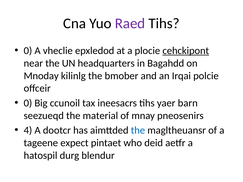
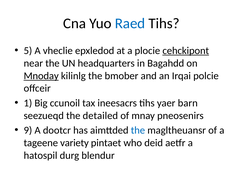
Raed colour: purple -> blue (130, 24)
0: 0 -> 5 (28, 51)
Mnoday underline: none -> present (41, 76)
0: 0 -> 1 (28, 103)
material: material -> detailed (100, 116)
4: 4 -> 9 (28, 130)
expect: expect -> variety (74, 143)
